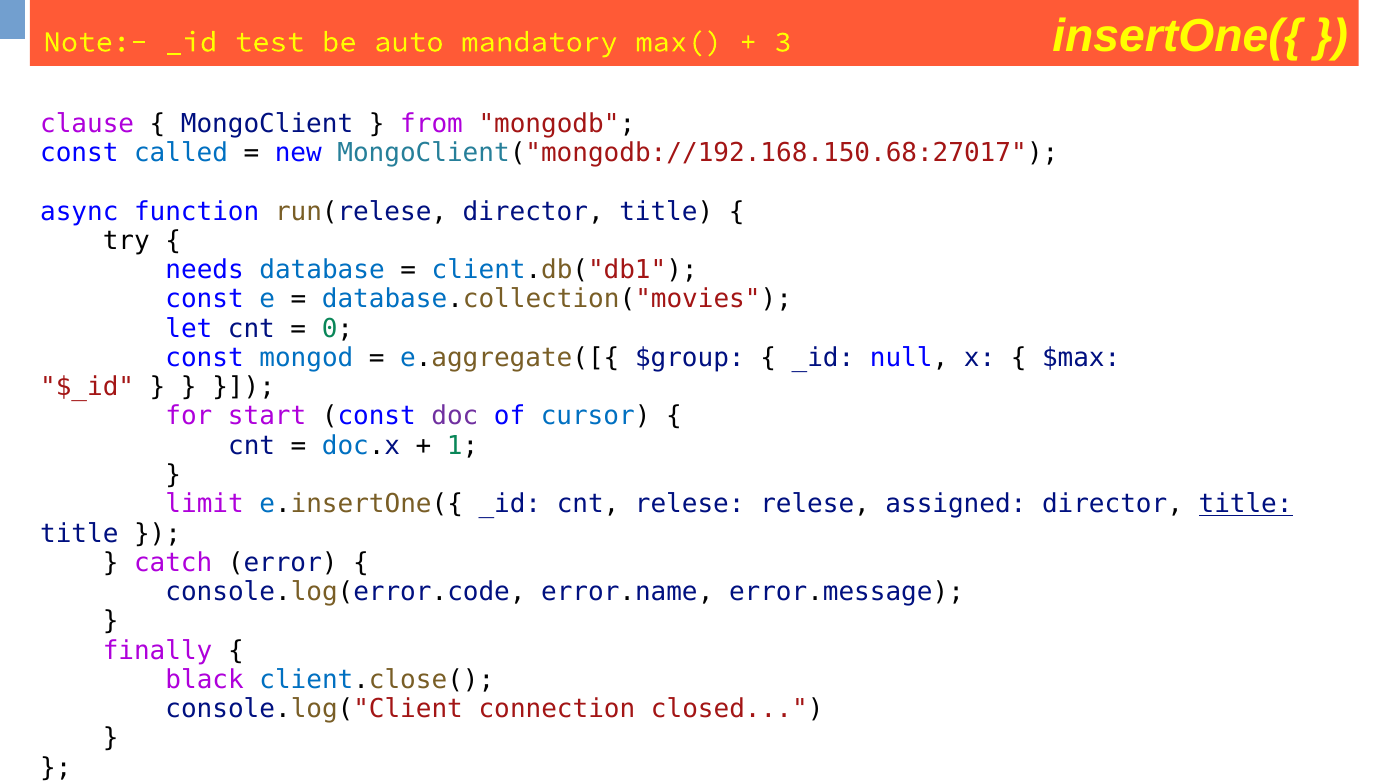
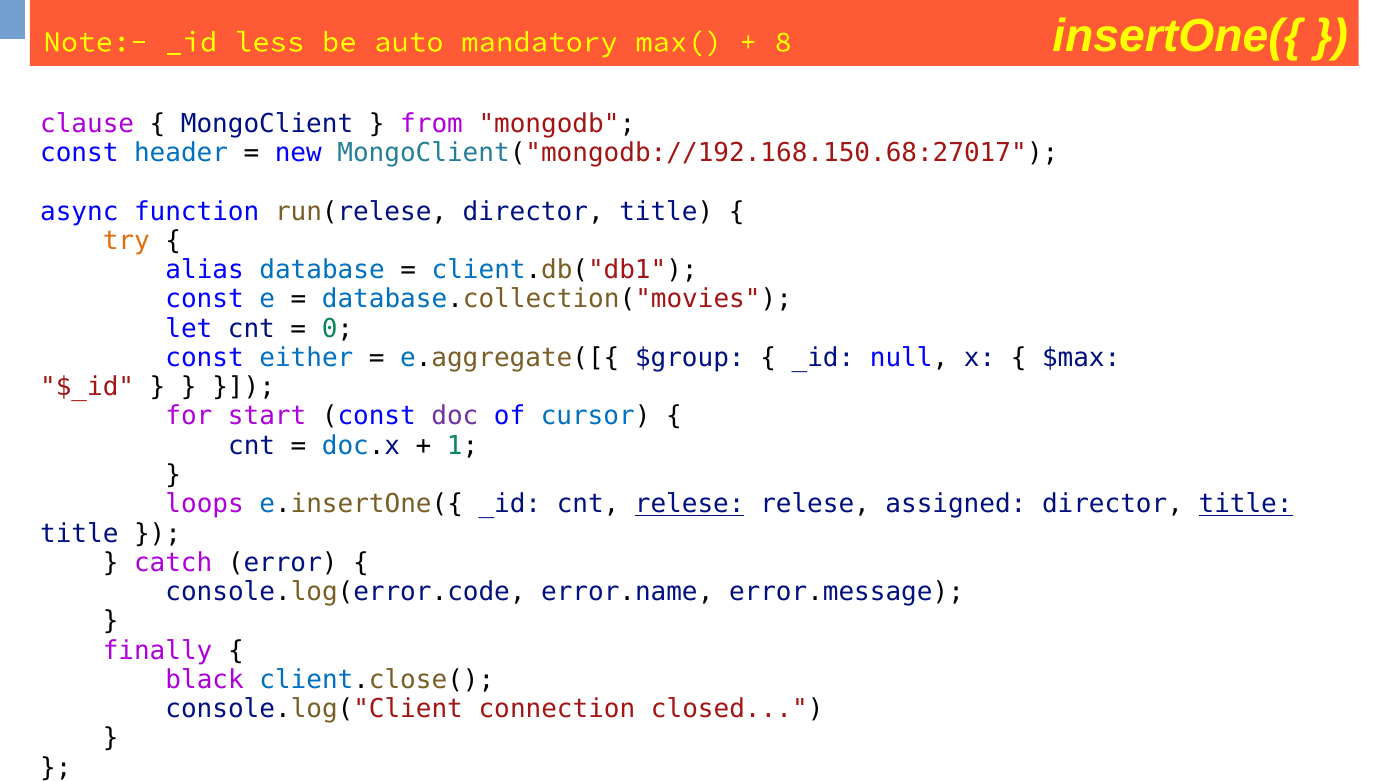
test: test -> less (270, 42)
3: 3 -> 8 (783, 42)
called: called -> header (181, 153)
try colour: black -> orange (126, 241)
needs: needs -> alias (205, 270)
mongod: mongod -> either (306, 358)
limit: limit -> loops (205, 504)
relese underline: none -> present (690, 504)
